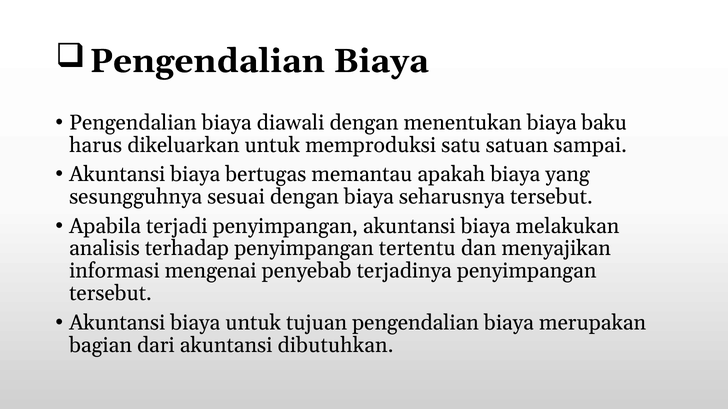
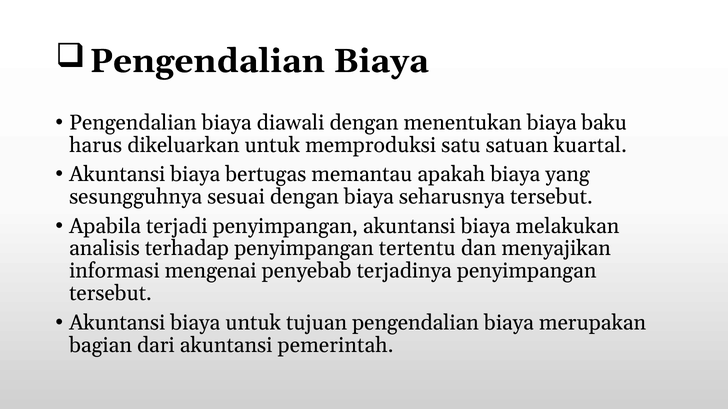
sampai: sampai -> kuartal (590, 145)
dibutuhkan: dibutuhkan -> pemerintah (336, 346)
